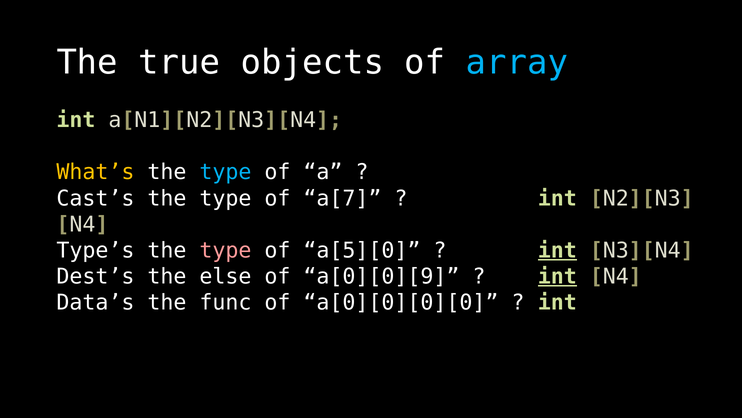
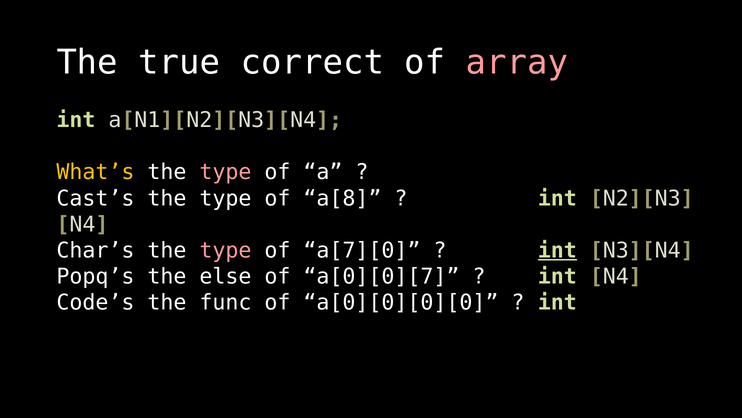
objects: objects -> correct (312, 62)
array colour: light blue -> pink (517, 62)
type colour: light blue -> pink (225, 172)
a[7: a[7 -> a[8 (342, 198)
Type’s: Type’s -> Char’s (95, 250)
a[5][0: a[5][0 -> a[7][0 (362, 250)
Dest’s: Dest’s -> Popq’s (95, 276)
a[0][0][9: a[0][0][9 -> a[0][0][7 (381, 276)
int underline: present -> none (557, 276)
Data’s: Data’s -> Code’s (95, 302)
